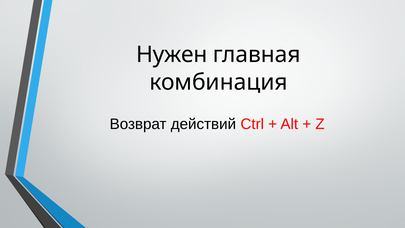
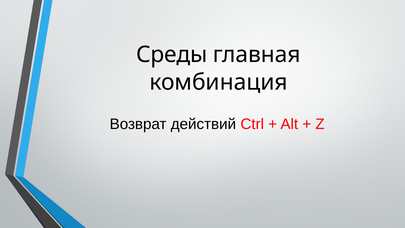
Нужен: Нужен -> Среды (172, 55)
